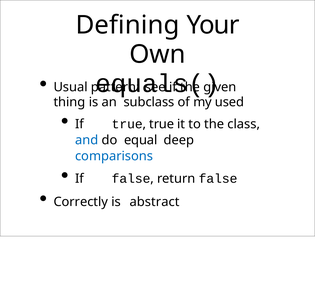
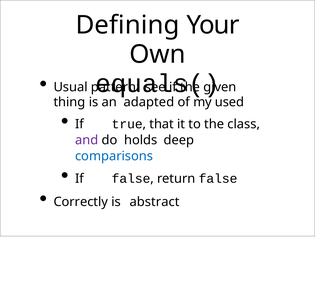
subclass: subclass -> adapted (149, 102)
true: true -> that (162, 124)
and colour: blue -> purple (87, 140)
equal: equal -> holds (141, 140)
